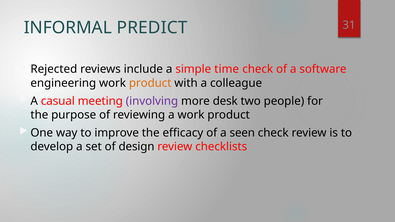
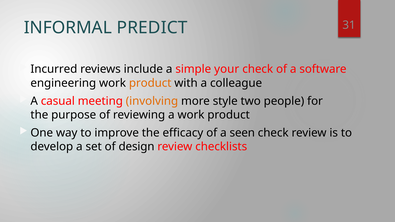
Rejected: Rejected -> Incurred (54, 69)
time: time -> your (227, 69)
involving colour: purple -> orange (152, 101)
desk: desk -> style (225, 101)
